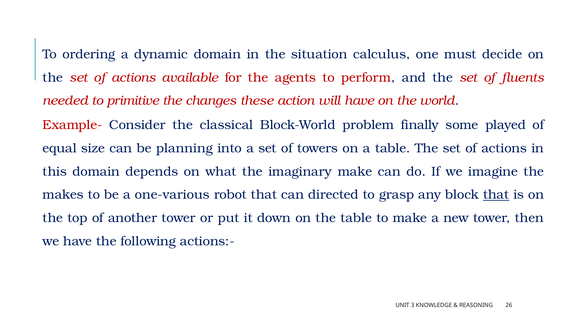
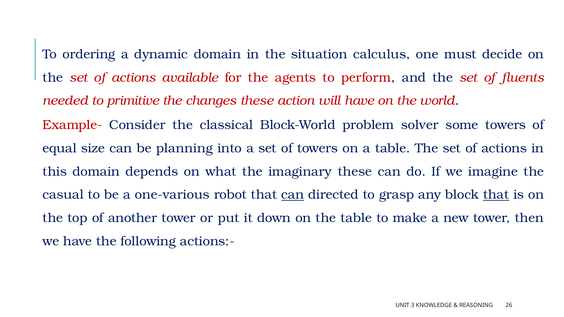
finally: finally -> solver (420, 125)
some played: played -> towers (506, 125)
imaginary make: make -> these (355, 172)
makes: makes -> casual (63, 195)
can underline: none -> present (293, 195)
